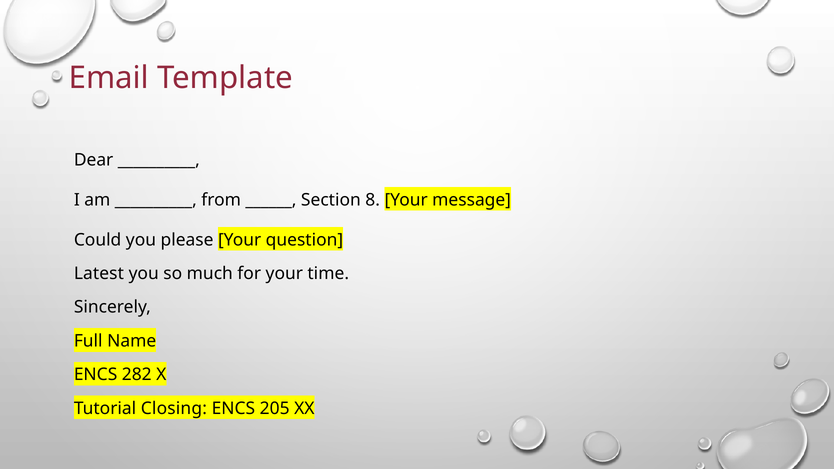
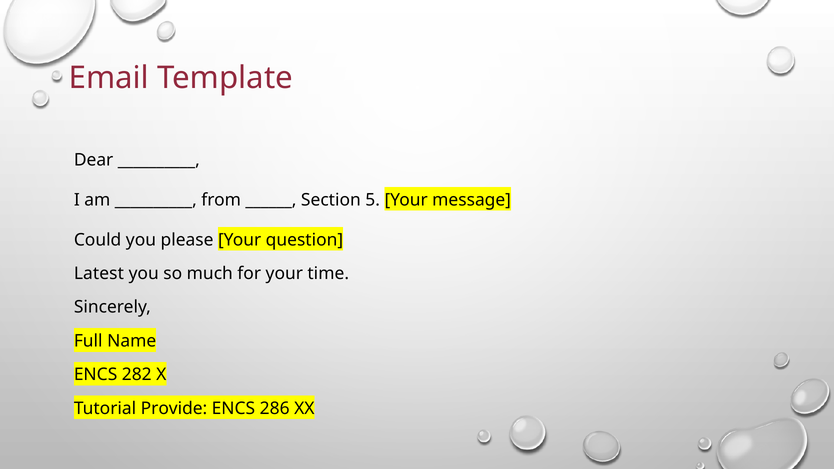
8: 8 -> 5 (373, 200)
Closing: Closing -> Provide (174, 408)
205: 205 -> 286 (275, 408)
